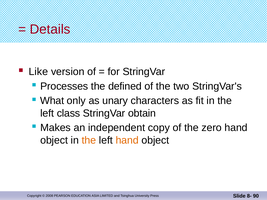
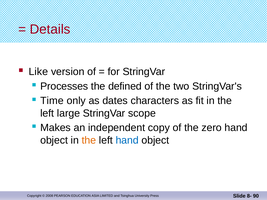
What: What -> Time (52, 101)
unary: unary -> dates (115, 101)
class: class -> large (68, 113)
obtain: obtain -> scope (142, 113)
hand colour: orange -> blue (127, 140)
